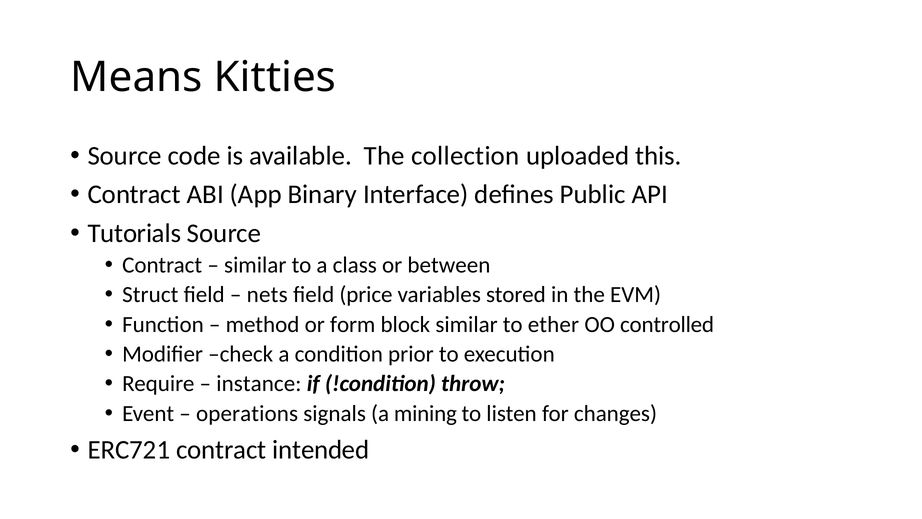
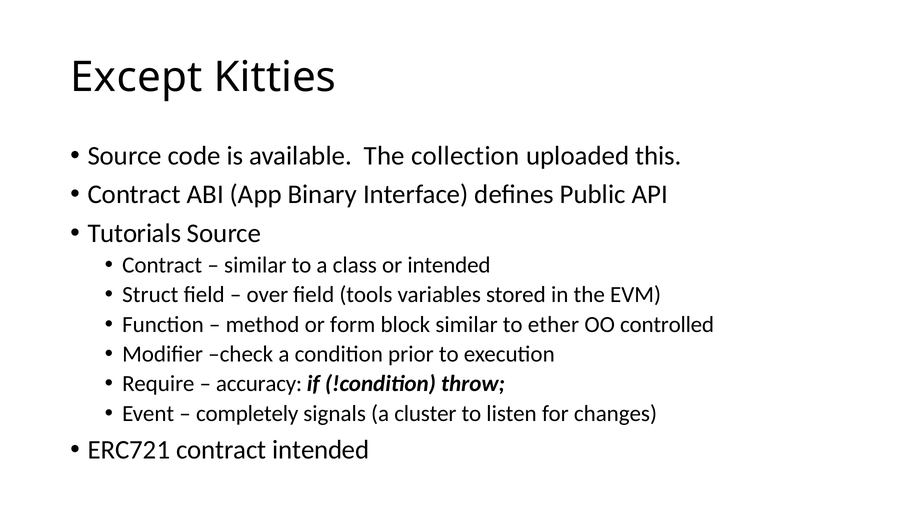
Means: Means -> Except (136, 77)
or between: between -> intended (449, 265)
nets: nets -> over (267, 294)
price: price -> tools (366, 294)
instance: instance -> accuracy (259, 384)
operations: operations -> completely (247, 413)
mining: mining -> cluster (425, 413)
